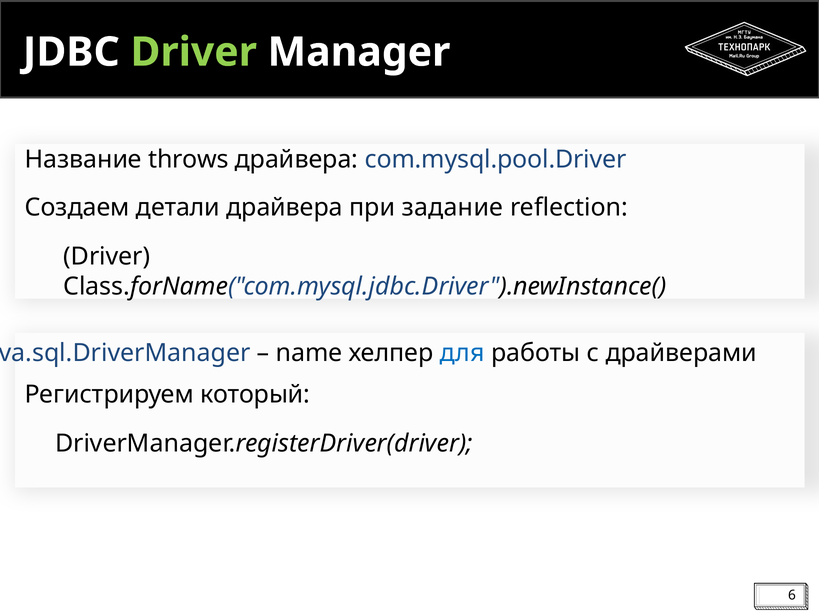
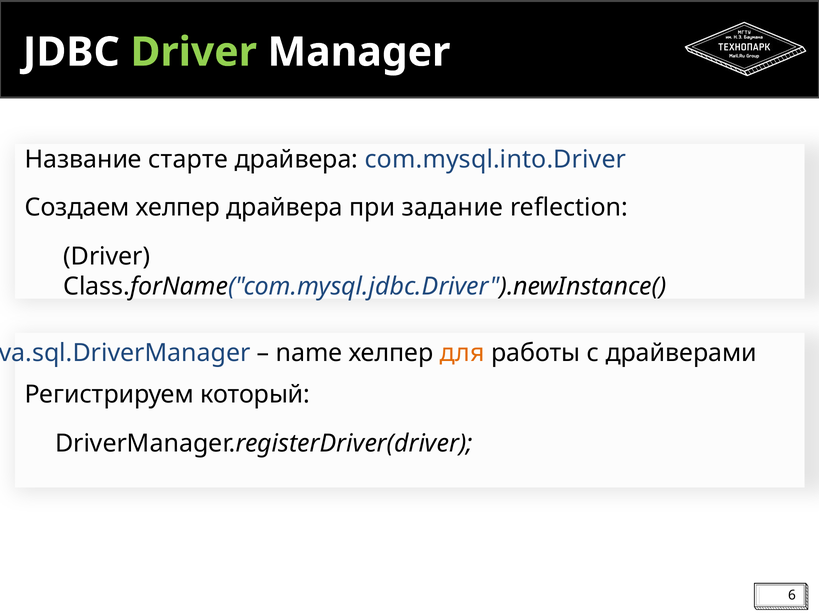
throws: throws -> старте (188, 160)
com.mysql.pool.Driver: com.mysql.pool.Driver -> com.mysql.into.Driver (496, 160)
Создаем детали: детали -> хелпер (178, 208)
для colour: blue -> orange (462, 353)
